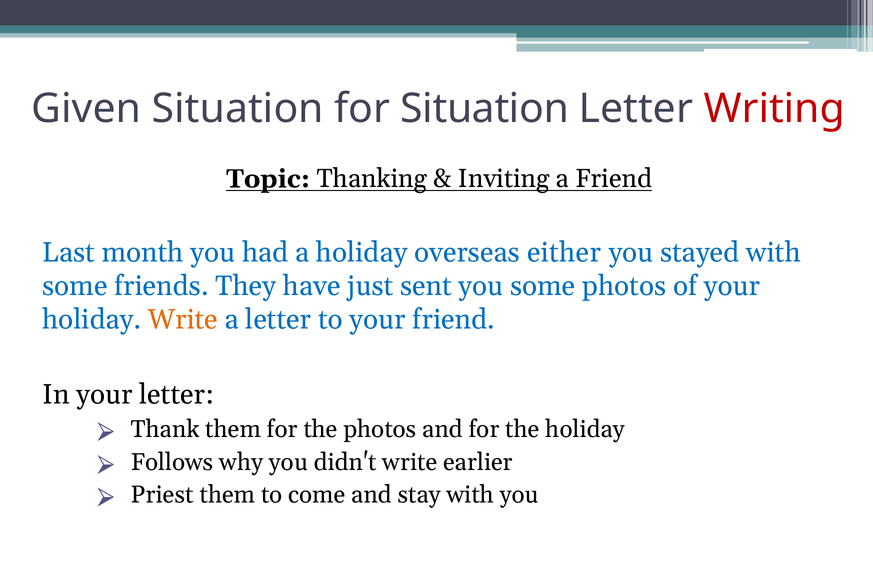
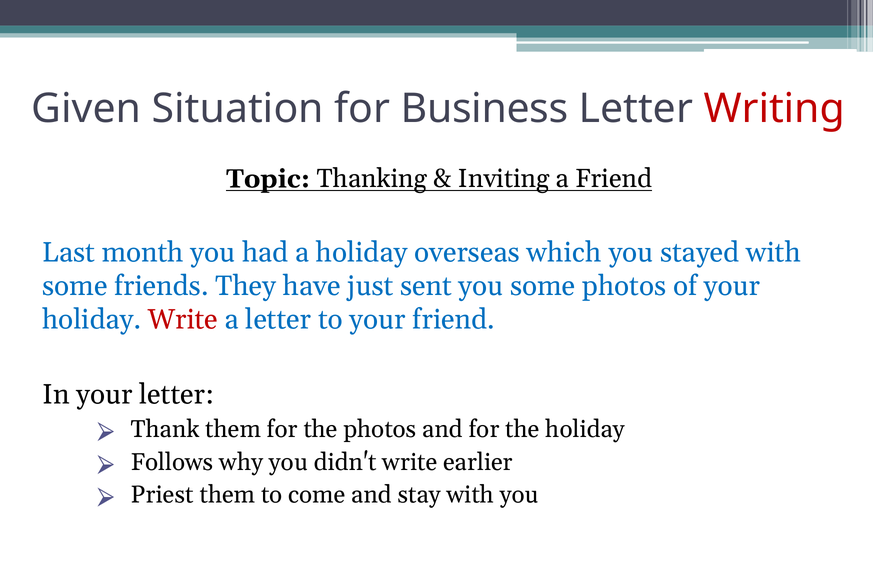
for Situation: Situation -> Business (485, 109)
either: either -> which (564, 252)
Write colour: orange -> red (183, 320)
